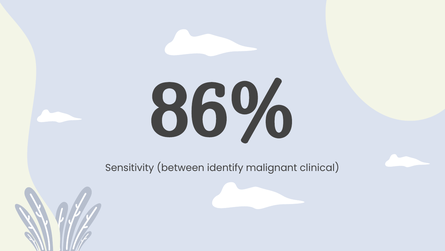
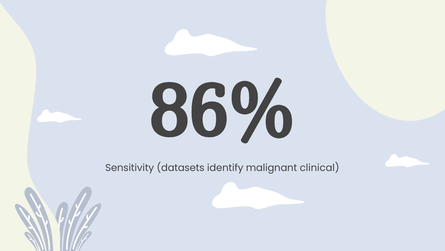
between: between -> datasets (181, 168)
